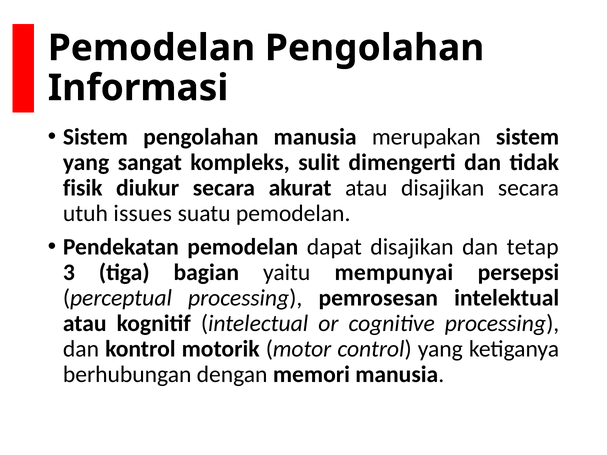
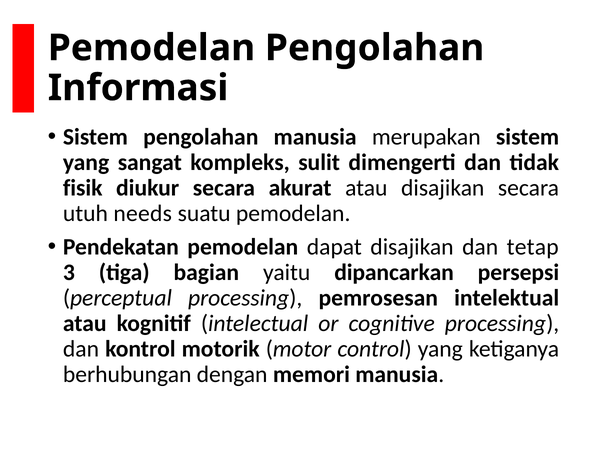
issues: issues -> needs (143, 213)
mempunyai: mempunyai -> dipancarkan (394, 273)
